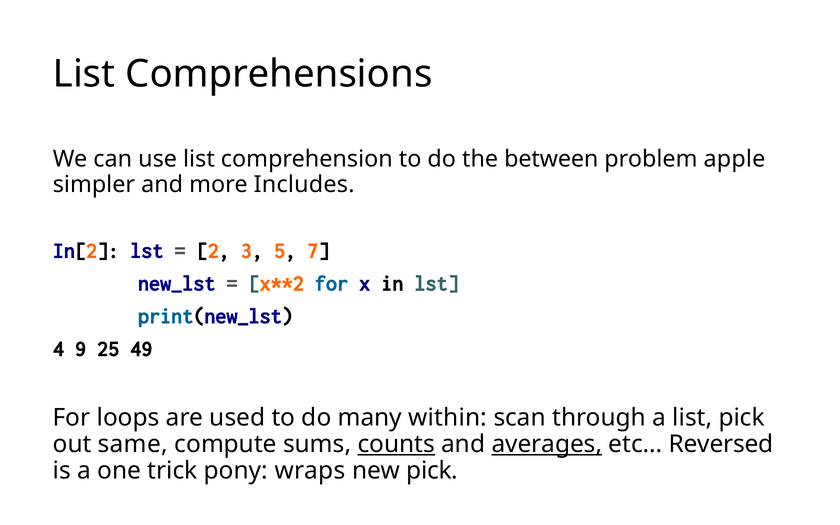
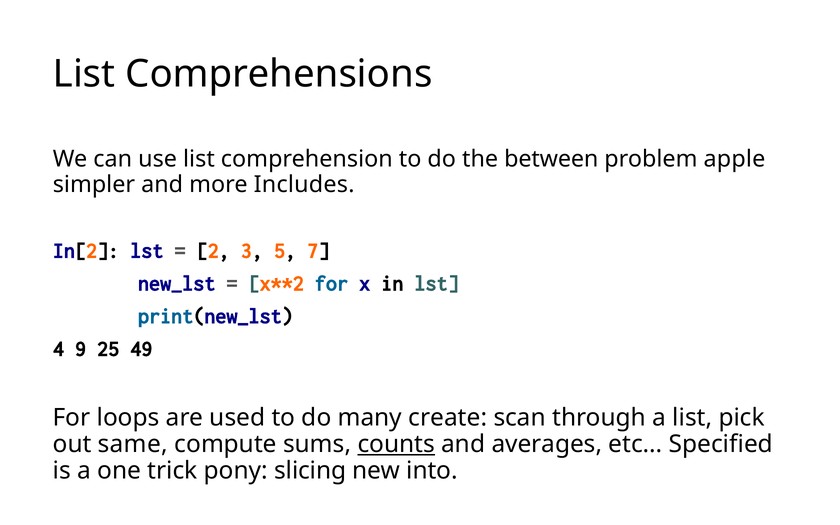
within: within -> create (448, 418)
averages underline: present -> none (547, 444)
Reversed: Reversed -> Specified (721, 444)
wraps: wraps -> slicing (310, 471)
new pick: pick -> into (432, 471)
